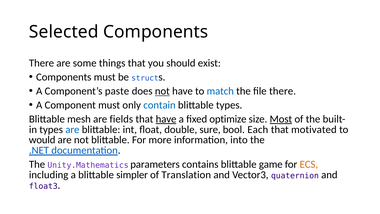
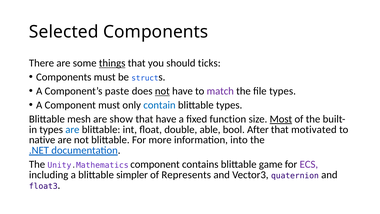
things underline: none -> present (112, 63)
exist: exist -> ticks (209, 63)
match colour: blue -> purple (220, 91)
file there: there -> types (283, 91)
fields: fields -> show (121, 119)
have underline: present -> none (166, 119)
optimize: optimize -> function (228, 119)
sure: sure -> able (210, 129)
Each: Each -> After (258, 129)
would: would -> native (42, 140)
Unity.Mathematics parameters: parameters -> component (155, 164)
ECS colour: orange -> purple (309, 164)
Translation: Translation -> Represents (186, 175)
